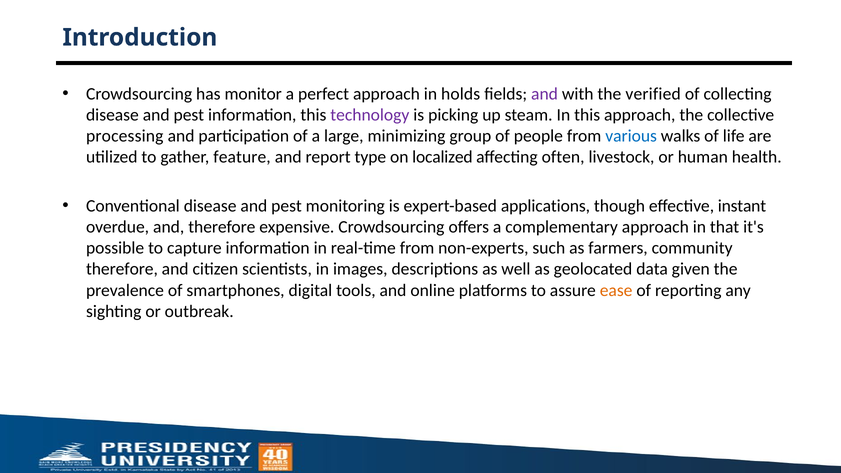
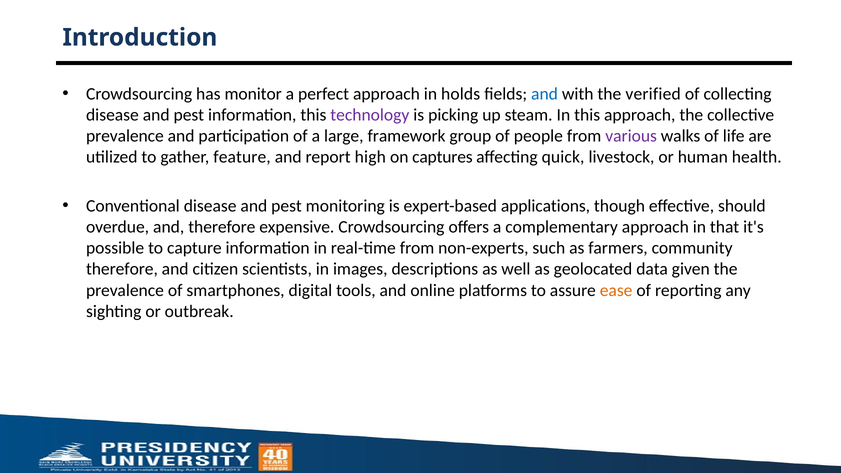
and colour: purple -> blue (545, 94)
processing: processing -> prevalence (125, 136)
minimizing: minimizing -> framework (407, 136)
various colour: blue -> purple (631, 136)
type: type -> high (370, 157)
localized: localized -> captures (442, 157)
often: often -> quick (563, 157)
instant: instant -> should (742, 206)
